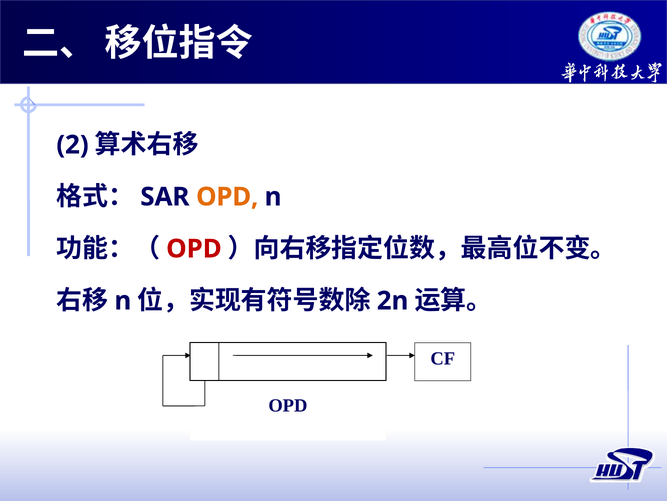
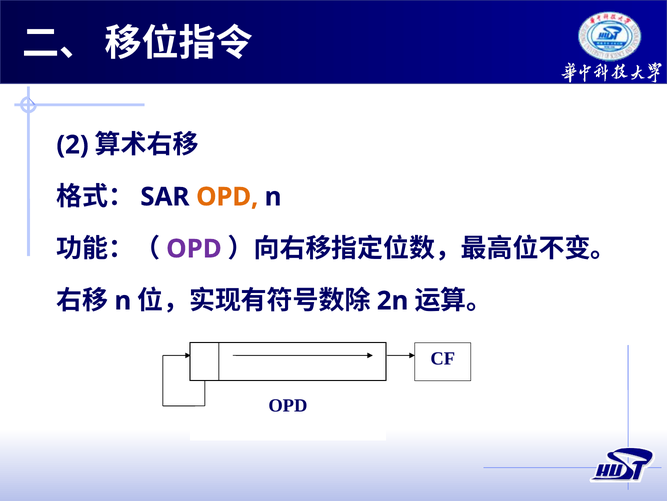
OPD colour: red -> purple (194, 248)
